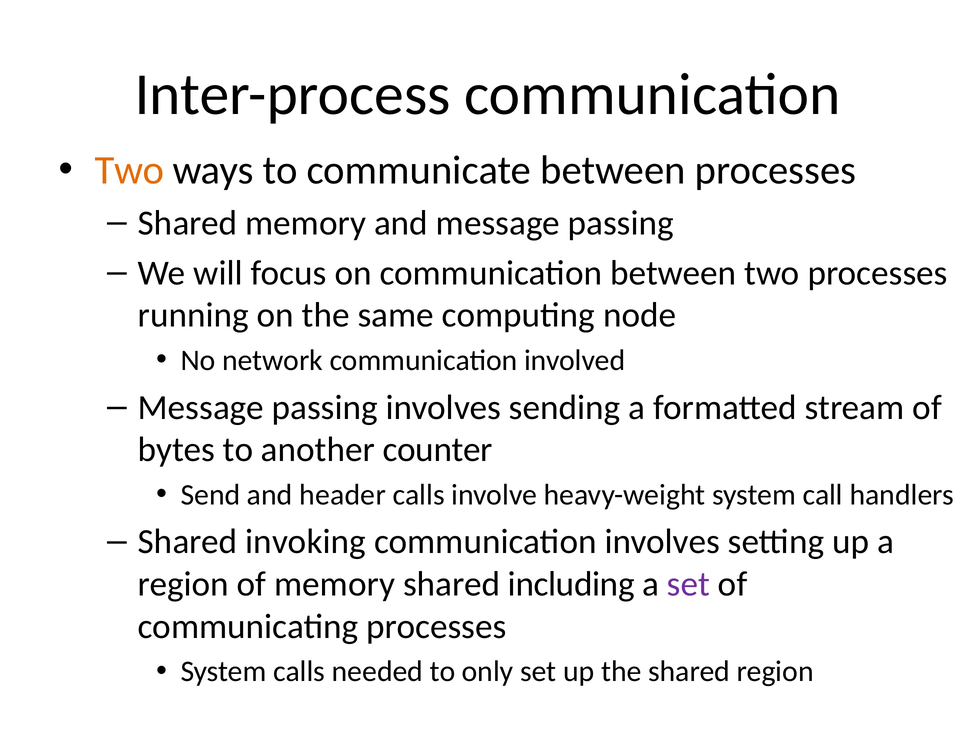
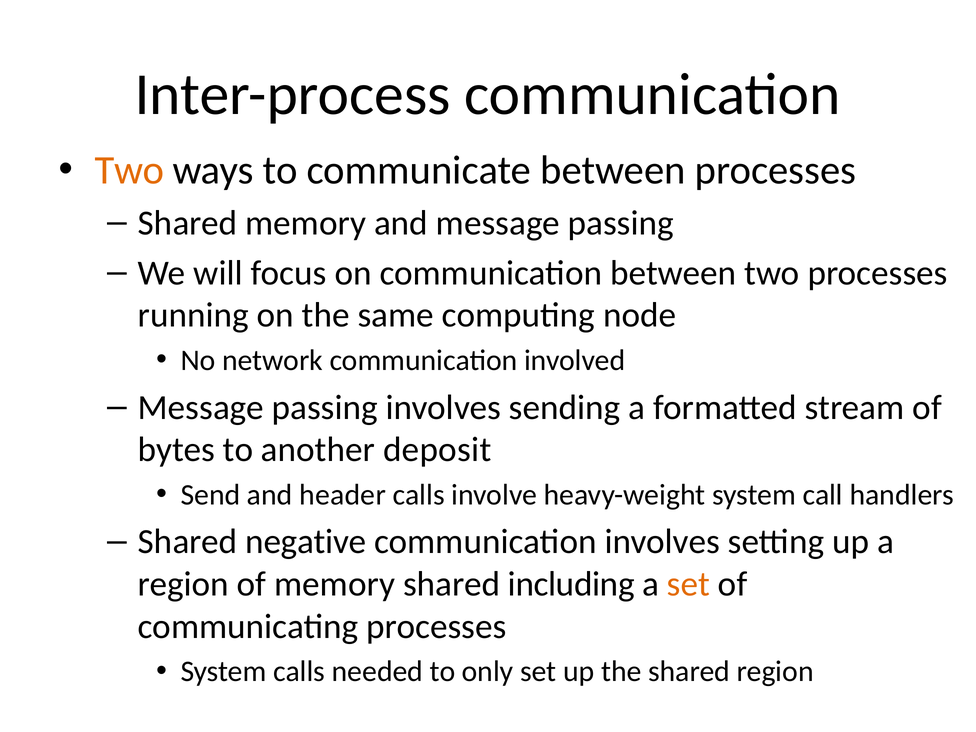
counter: counter -> deposit (437, 450)
invoking: invoking -> negative (306, 542)
set colour: purple -> orange (688, 584)
